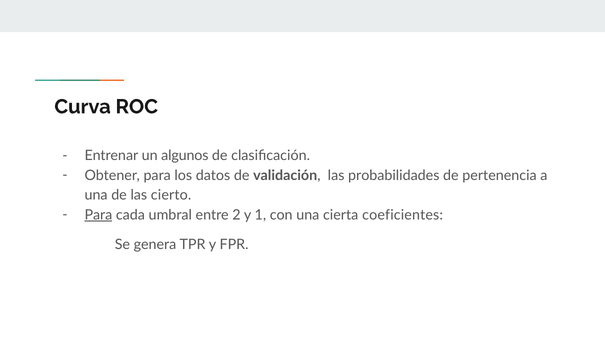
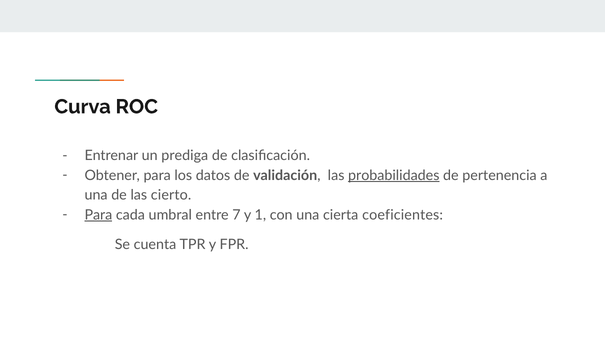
algunos: algunos -> prediga (185, 156)
probabilidades underline: none -> present (394, 176)
2: 2 -> 7 (236, 215)
genera: genera -> cuenta (155, 245)
